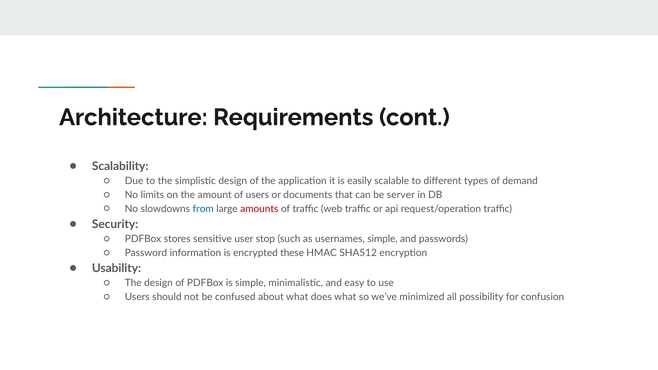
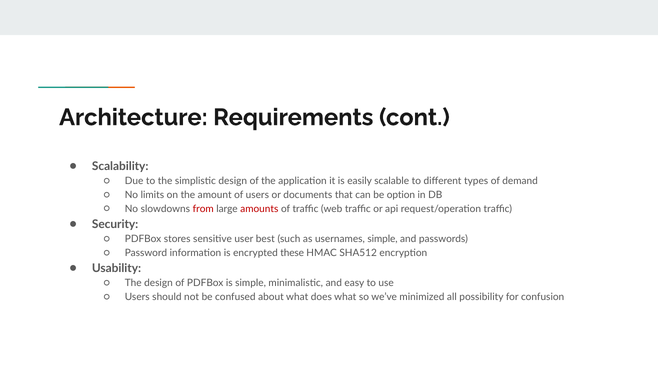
server: server -> option (401, 195)
from colour: blue -> red (203, 209)
stop: stop -> best (265, 239)
